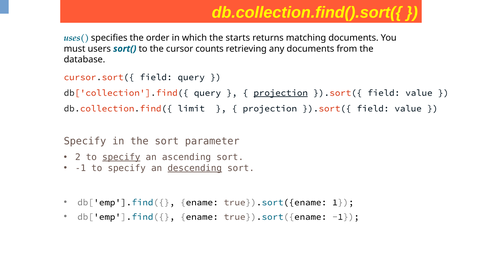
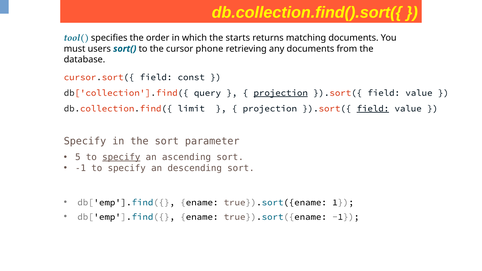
uses(: uses( -> tool( (76, 38)
counts: counts -> phone (209, 49)
field query: query -> const (191, 77)
field underline: none -> present (373, 109)
2: 2 -> 5 (78, 157)
descending underline: present -> none (195, 168)
